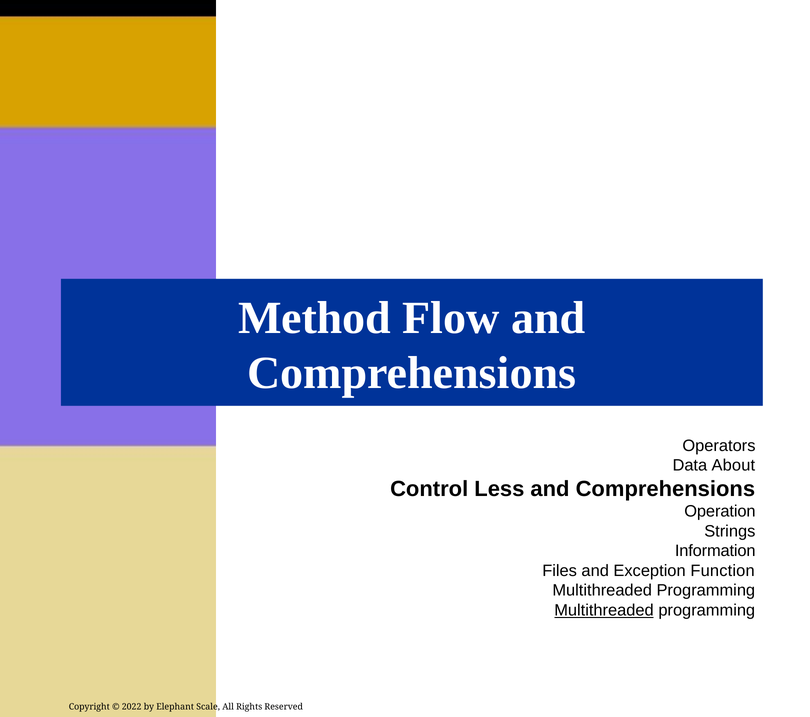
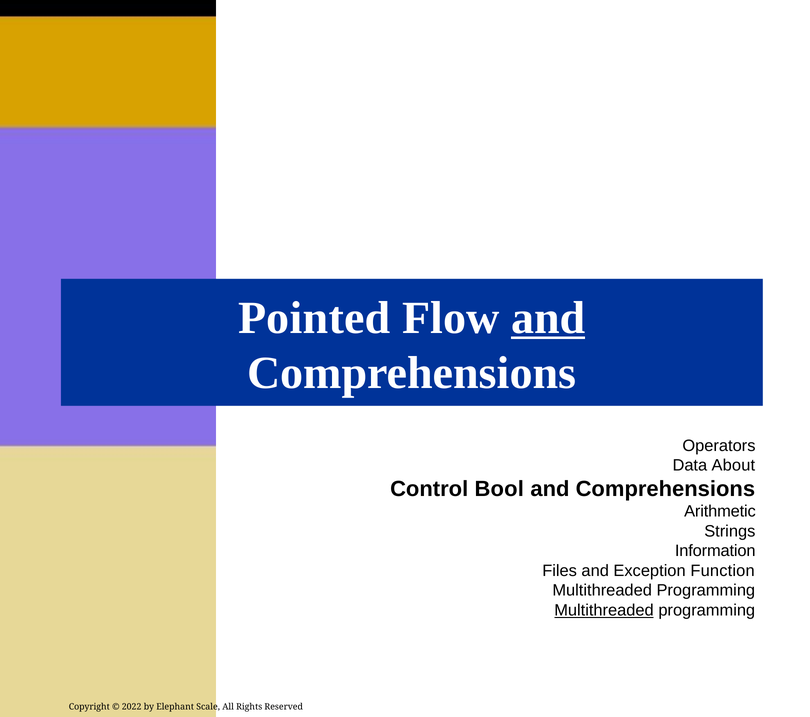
Method: Method -> Pointed (314, 318)
and underline: none -> present (548, 318)
Less: Less -> Bool (499, 489)
Operation: Operation -> Arithmetic (720, 512)
